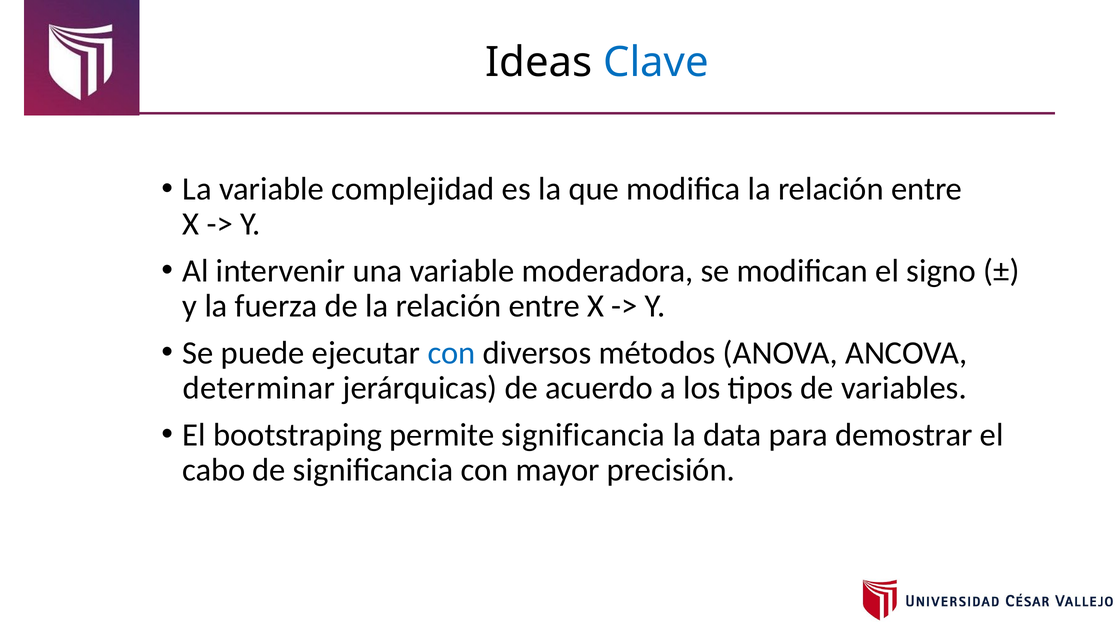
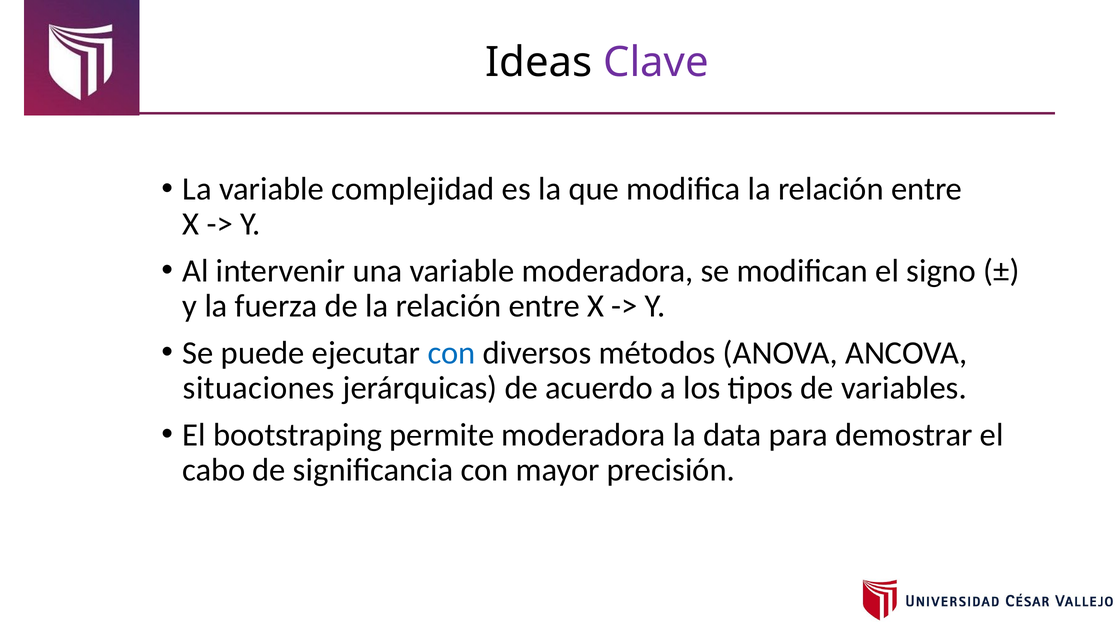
Clave colour: blue -> purple (656, 62)
determinar: determinar -> situaciones (259, 388)
permite significancia: significancia -> moderadora (583, 435)
